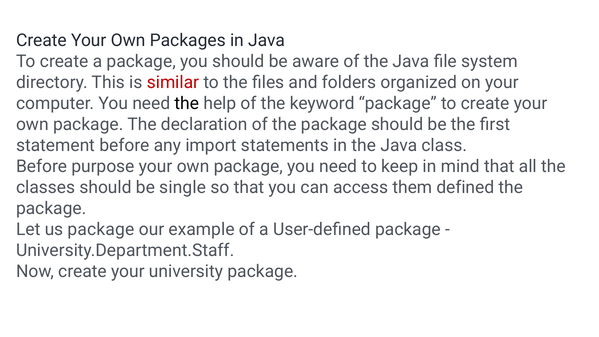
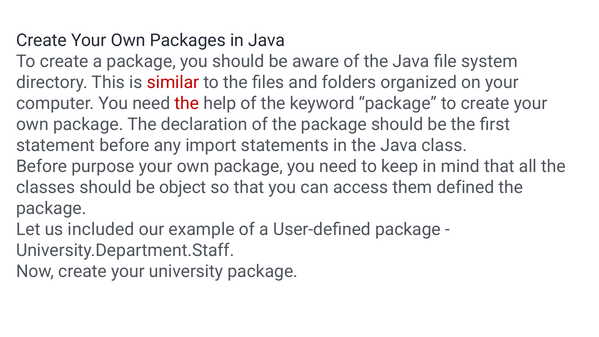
the colour: black -> red (187, 103)
single: single -> object (183, 187)
us package: package -> included (101, 229)
